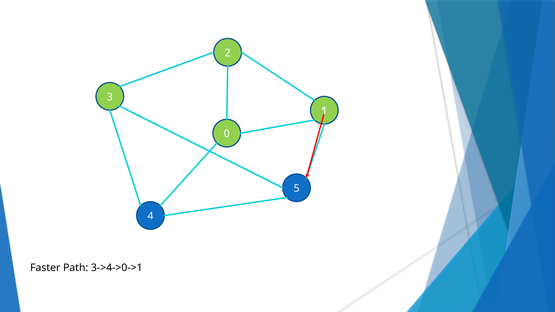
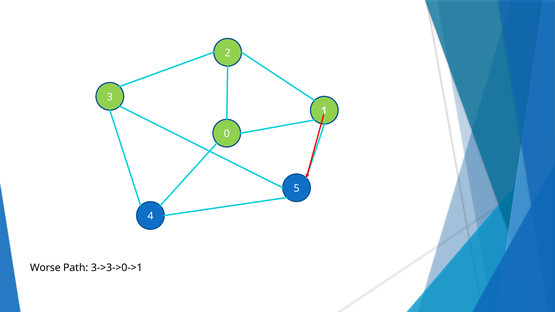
Faster: Faster -> Worse (45, 268)
3->4->0->1: 3->4->0->1 -> 3->3->0->1 (117, 268)
